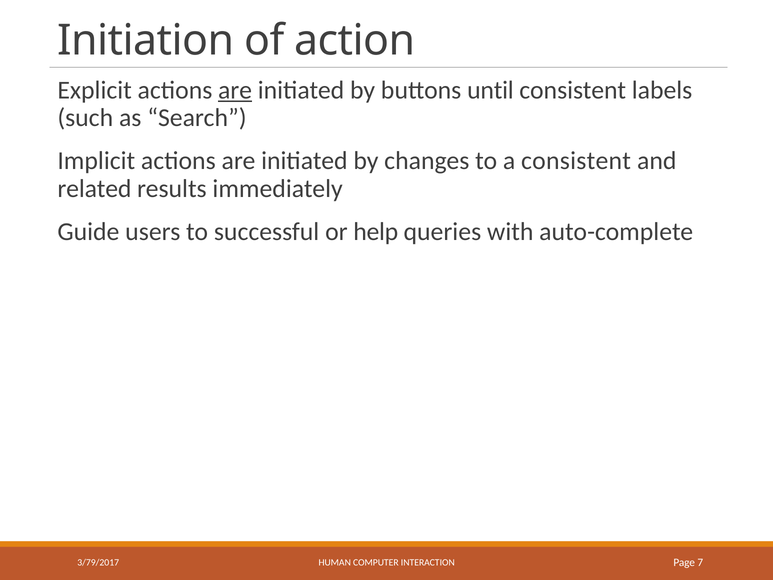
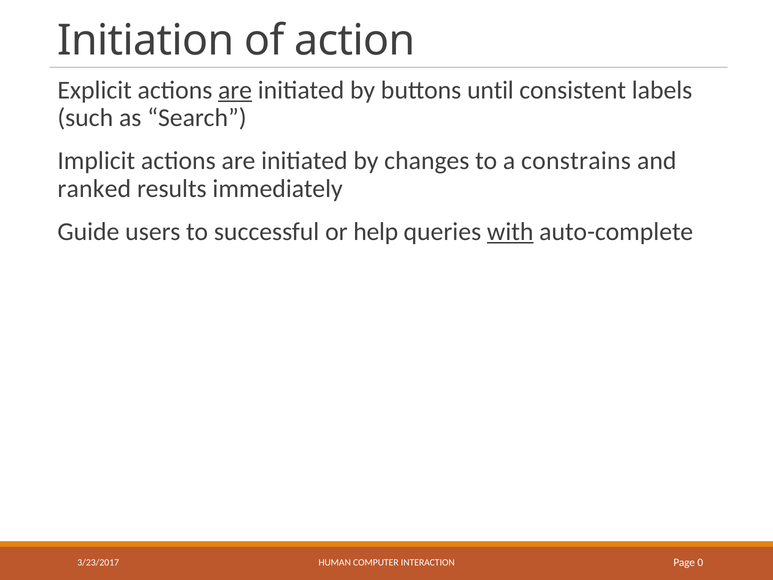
a consistent: consistent -> constrains (576, 161)
related: related -> ranked (94, 189)
with underline: none -> present (510, 231)
3/79/2017: 3/79/2017 -> 3/23/2017 (98, 562)
7: 7 -> 0 (700, 562)
